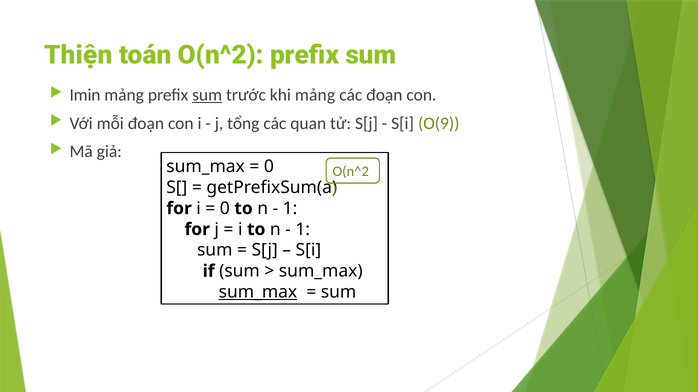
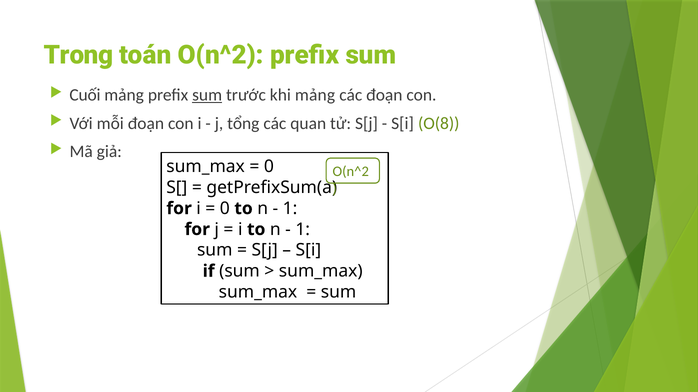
Thiện: Thiện -> Trong (79, 55)
Imin: Imin -> Cuối (85, 95)
O(9: O(9 -> O(8 (439, 124)
sum_max underline: present -> none (258, 292)
